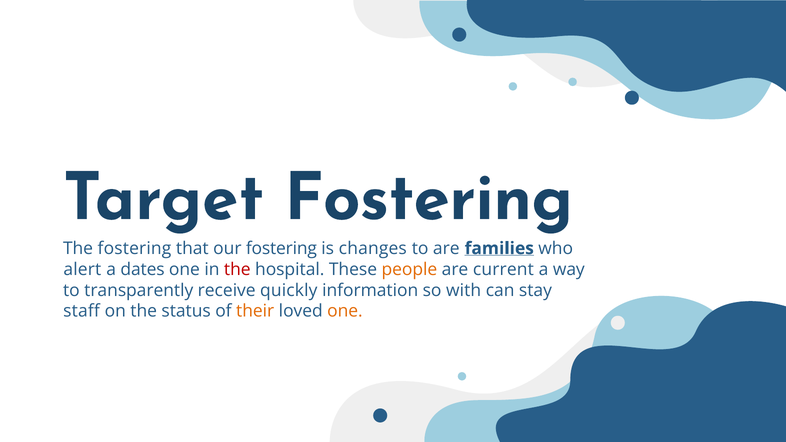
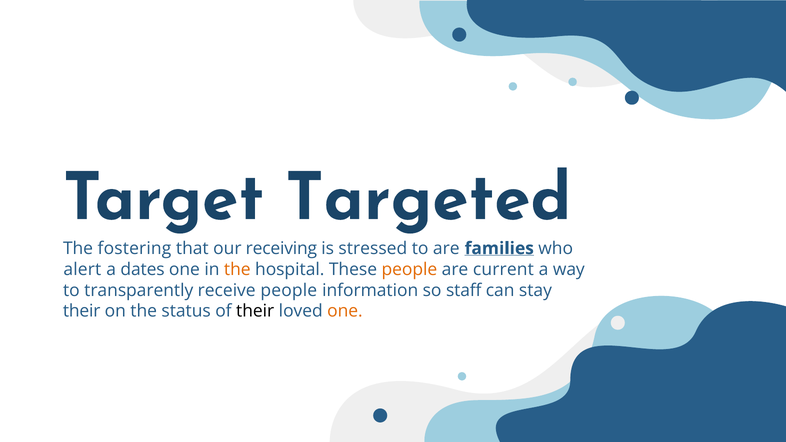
Target Fostering: Fostering -> Targeted (428, 198)
our fostering: fostering -> receiving (281, 248)
changes: changes -> stressed (373, 248)
the colour: red -> orange (237, 269)
receive quickly: quickly -> people (289, 290)
with: with -> staff (464, 290)
staff: staff -> their (82, 311)
their colour: orange -> black (255, 311)
